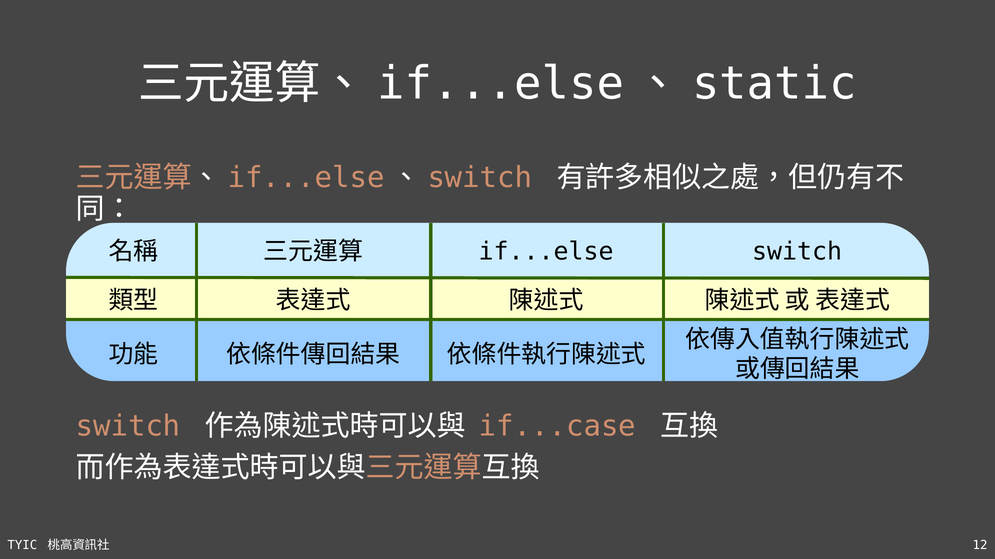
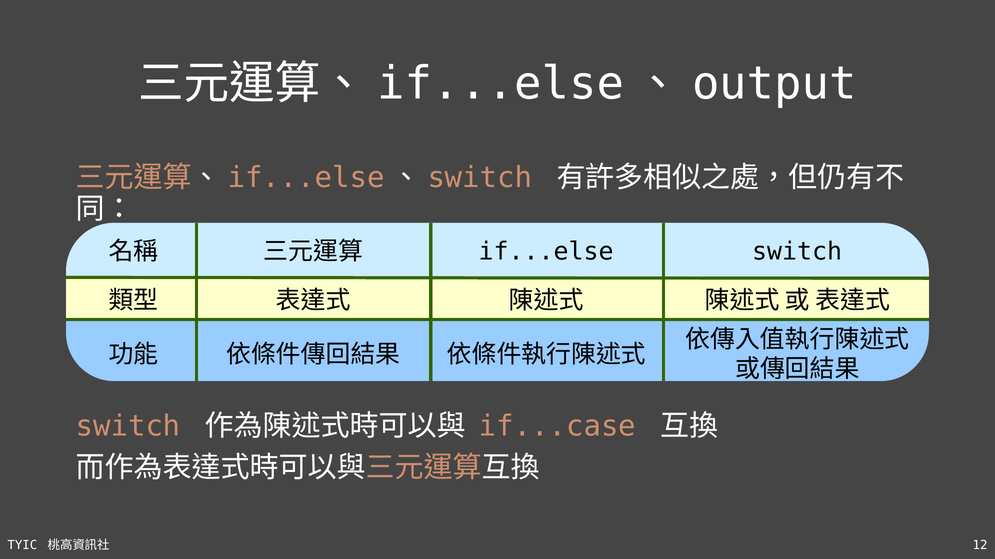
static: static -> output (774, 84)
